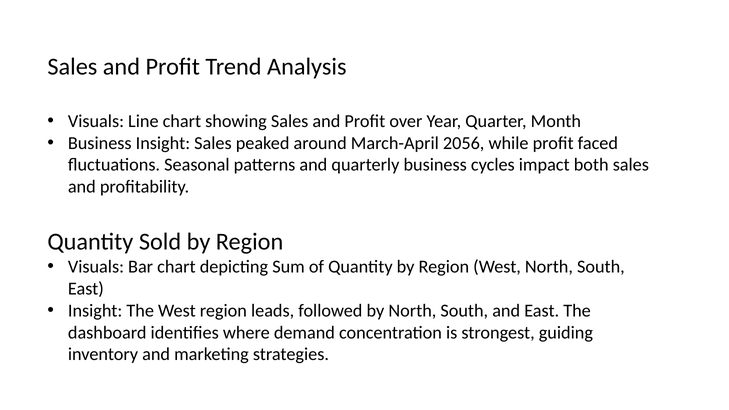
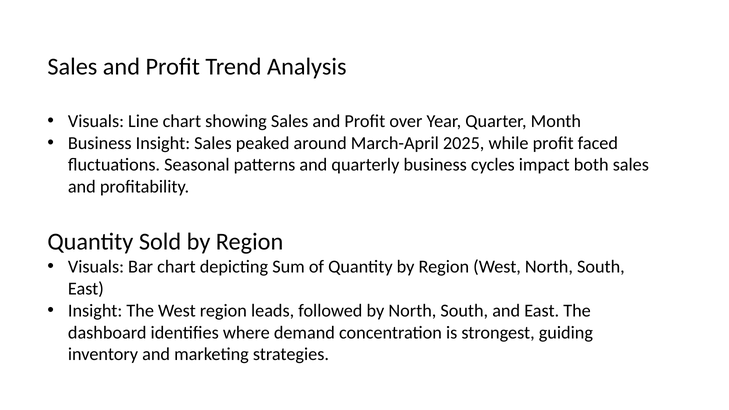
2056: 2056 -> 2025 (464, 143)
